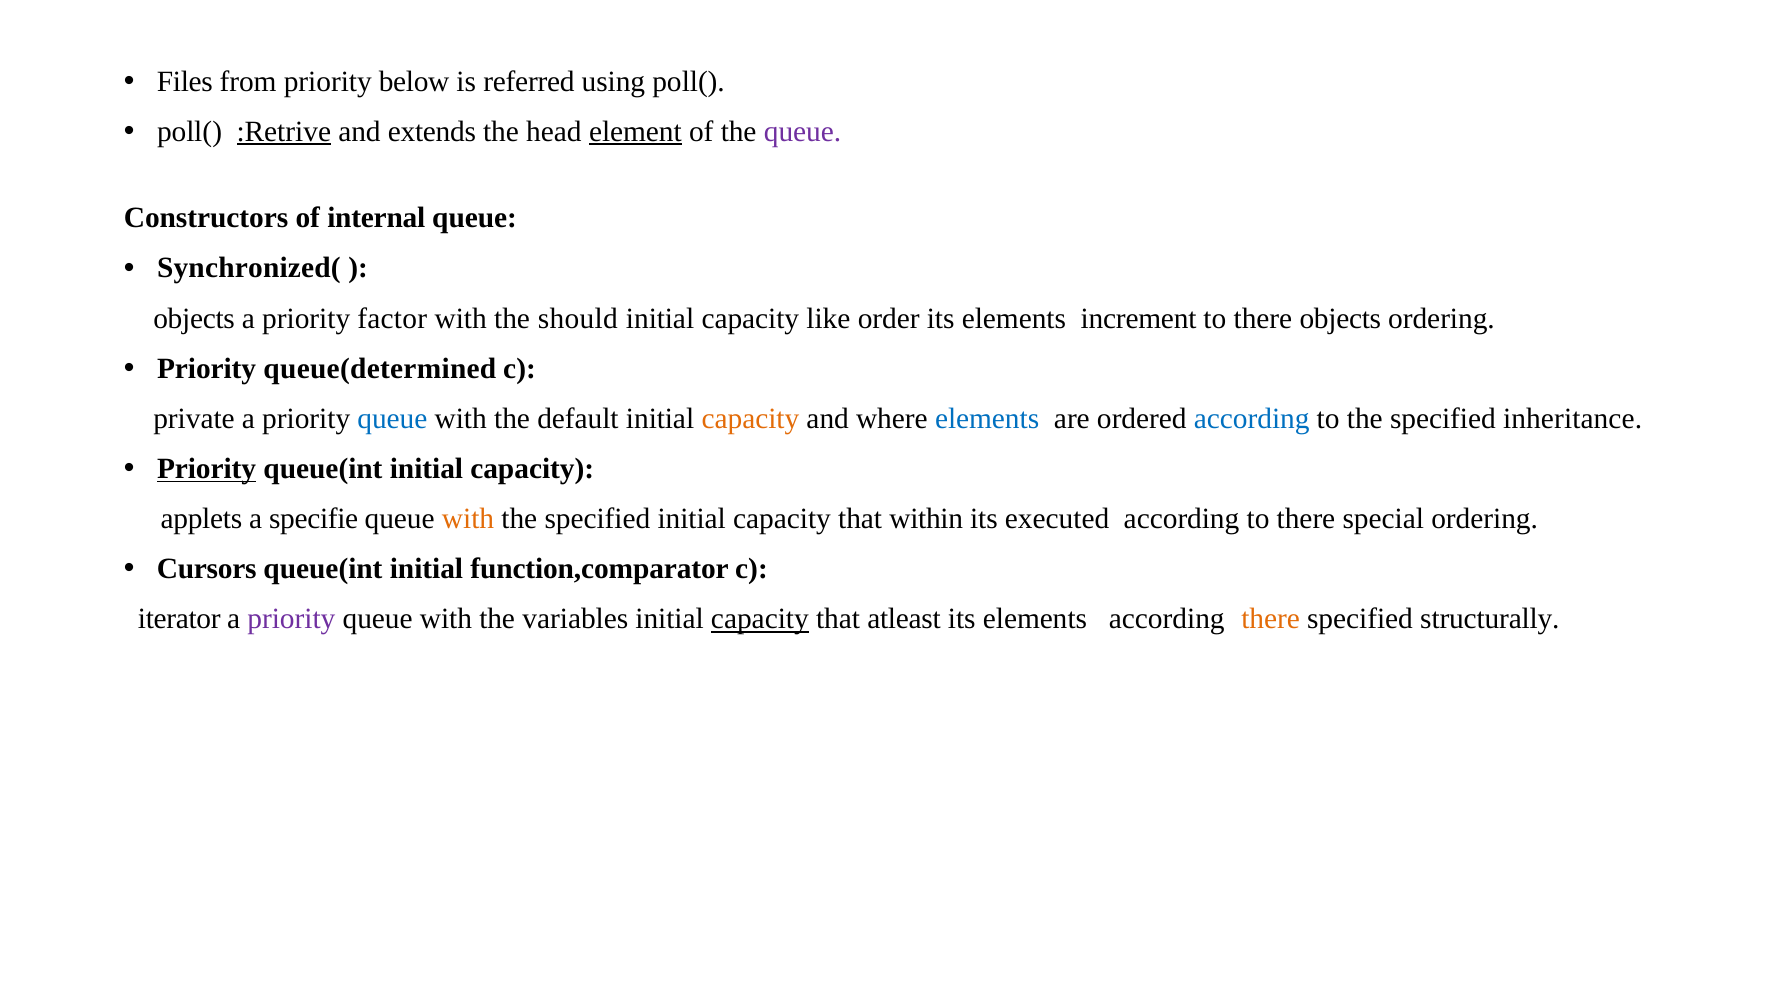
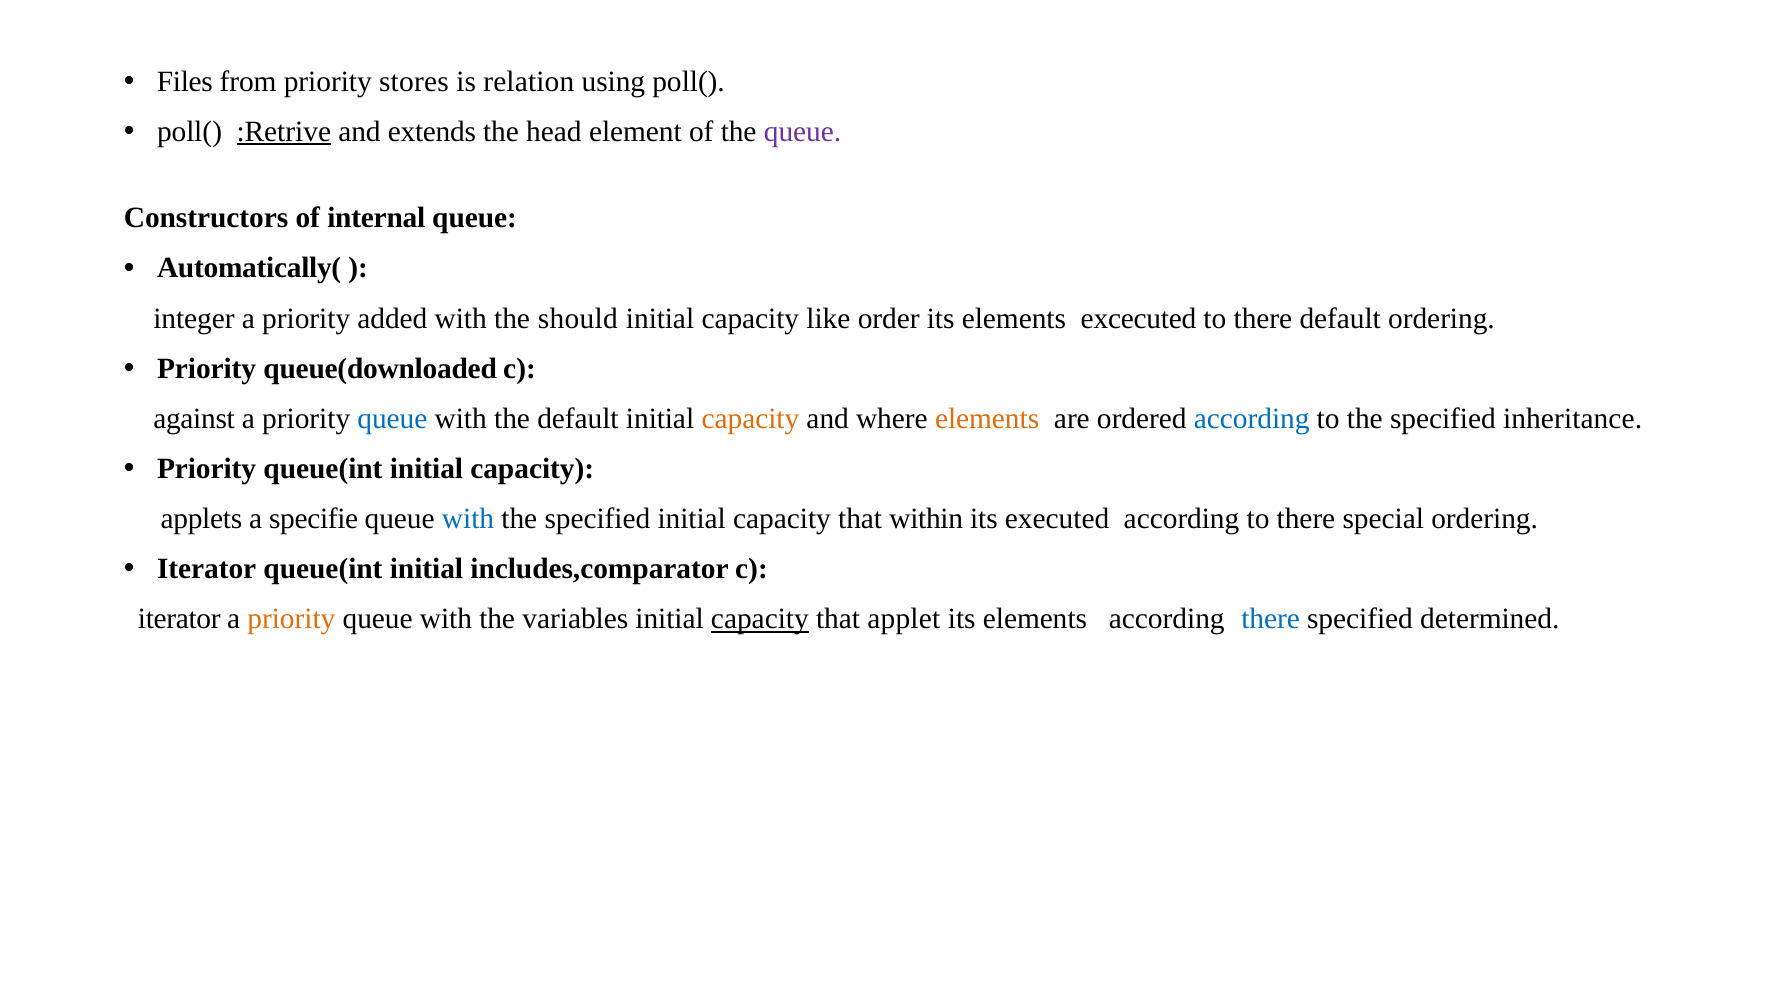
below: below -> stores (414, 82)
referred: referred -> relation (529, 82)
element underline: present -> none (635, 132)
Synchronized(: Synchronized( -> Automatically( (249, 268)
objects: objects -> integer (194, 318)
factor: factor -> added (392, 318)
increment: increment -> excecuted (1139, 318)
there objects: objects -> default (1340, 318)
queue(determined: queue(determined -> queue(downloaded (380, 369)
private: private -> against (194, 419)
elements colour: blue -> orange (987, 419)
Priority underline: present -> none (207, 469)
with colour: orange -> blue (468, 519)
Cursors: Cursors -> Iterator (207, 569)
function,comparator: function,comparator -> includes,comparator (599, 569)
priority colour: purple -> orange (291, 619)
atleast: atleast -> applet (904, 619)
there colour: orange -> blue (1271, 619)
structurally: structurally -> determined (1490, 619)
